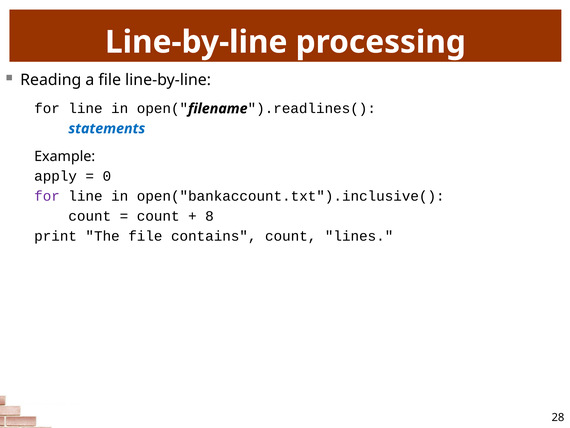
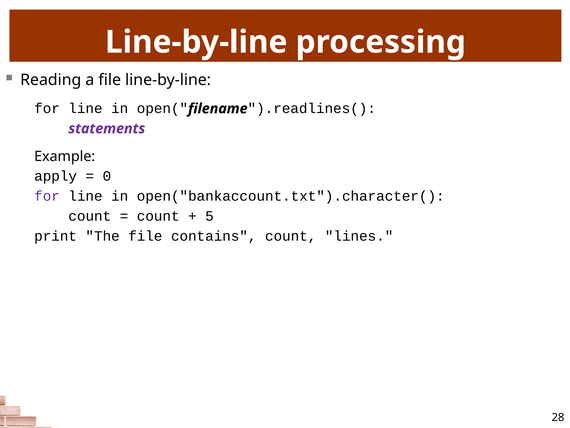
statements colour: blue -> purple (107, 128)
open("bankaccount.txt").inclusive(: open("bankaccount.txt").inclusive( -> open("bankaccount.txt").character( (291, 196)
8: 8 -> 5 (209, 216)
